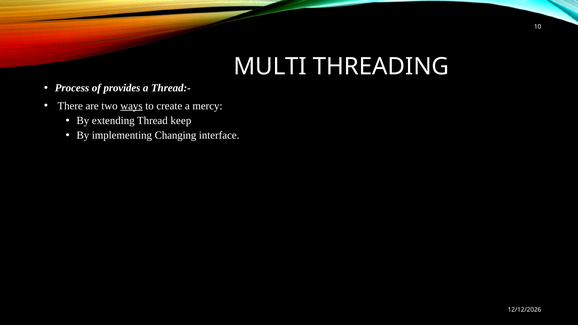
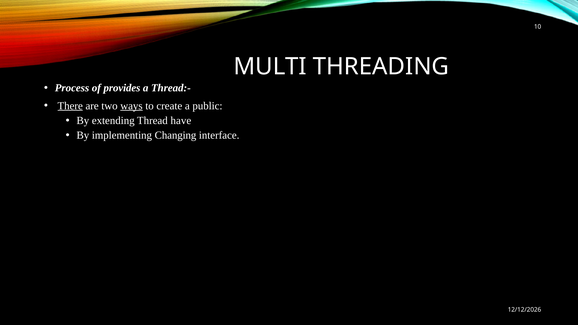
There underline: none -> present (70, 106)
mercy: mercy -> public (207, 106)
keep: keep -> have (181, 121)
